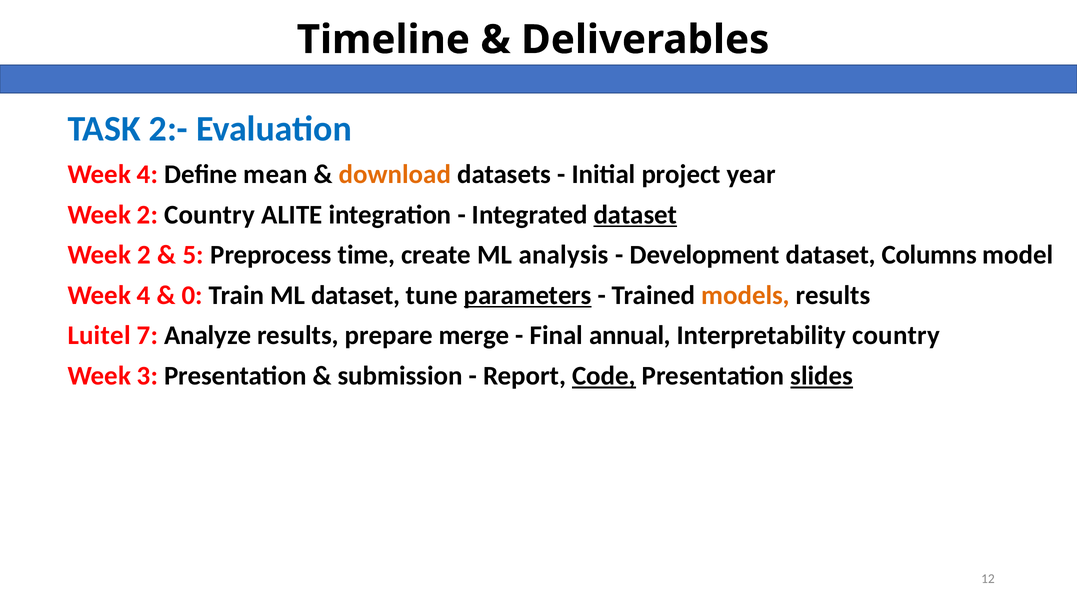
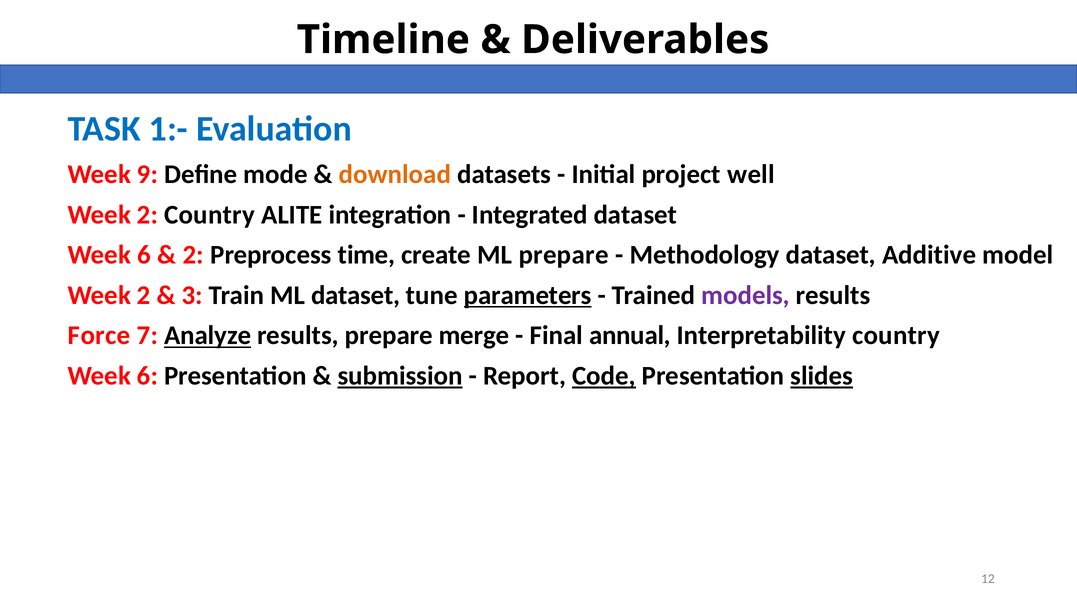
2:-: 2:- -> 1:- (168, 129)
4: 4 -> 9 (147, 174)
mean: mean -> mode (276, 174)
year: year -> well (751, 174)
dataset underline: present -> none (635, 215)
2: 2 -> 6 (144, 255)
5: 5 -> 2 (193, 255)
ML analysis: analysis -> prepare (564, 255)
Development: Development -> Methodology (705, 255)
Columns: Columns -> Additive (929, 255)
4: 4 -> 2 (144, 295)
0: 0 -> 3 (192, 295)
models colour: orange -> purple (746, 295)
Luitel: Luitel -> Force (99, 335)
Analyze underline: none -> present (208, 335)
3: 3 -> 6 (147, 376)
submission underline: none -> present (400, 376)
